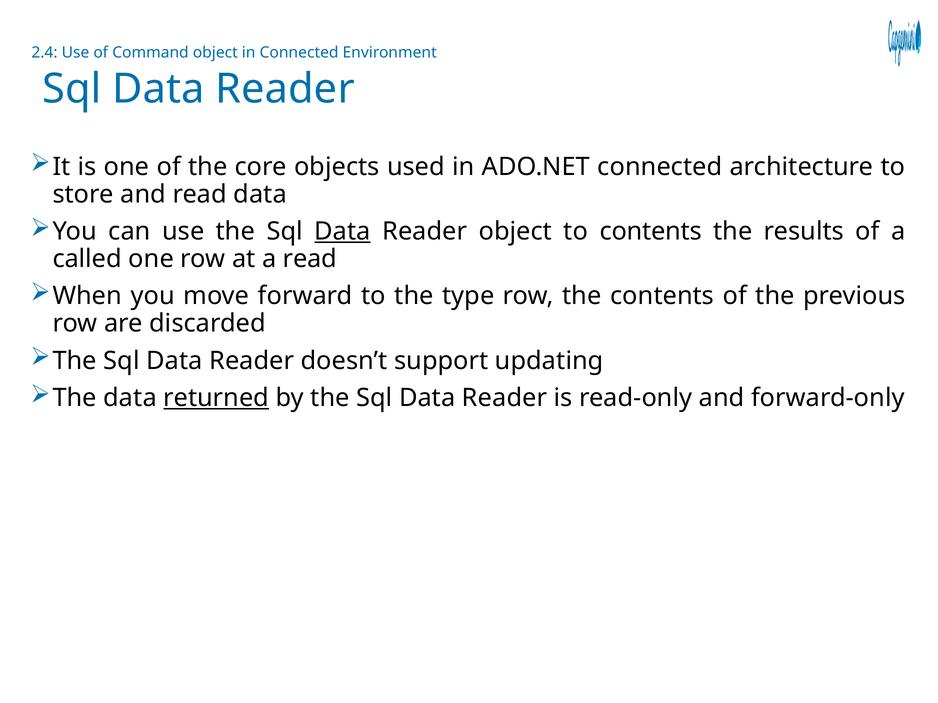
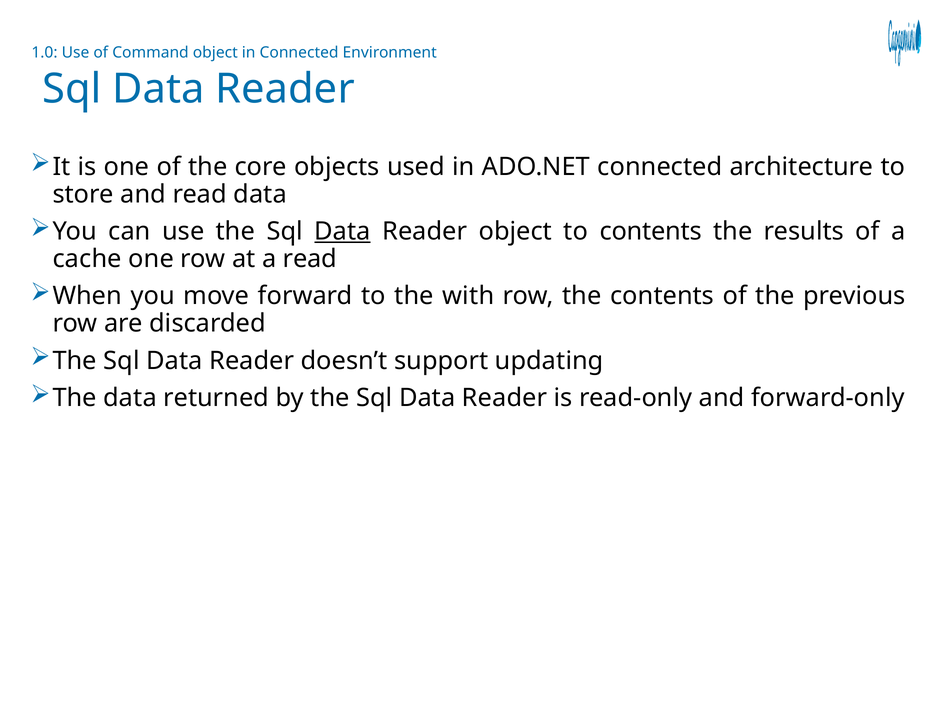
2.4: 2.4 -> 1.0 (44, 53)
called: called -> cache (87, 259)
type: type -> with (468, 296)
returned underline: present -> none (216, 398)
